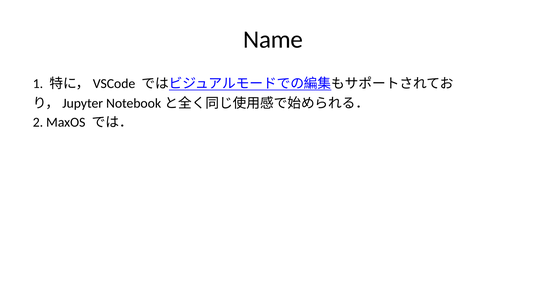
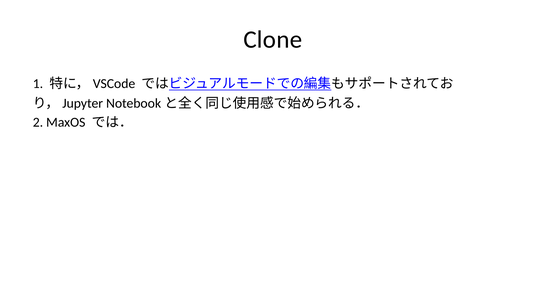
Name: Name -> Clone (273, 40)
